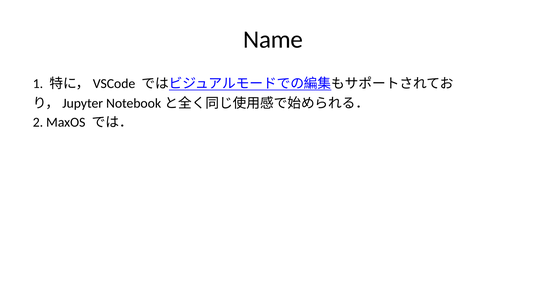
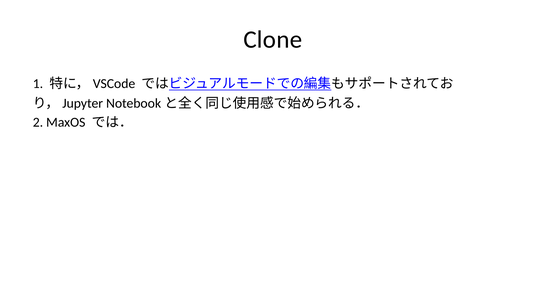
Name: Name -> Clone (273, 40)
